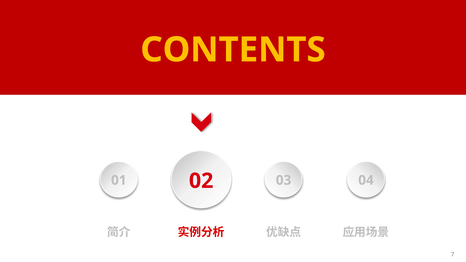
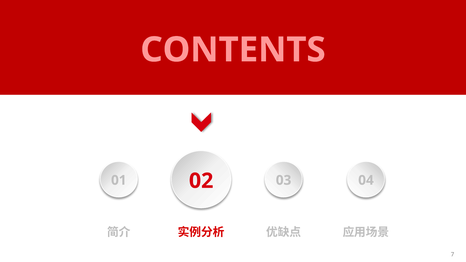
CONTENTS colour: yellow -> pink (233, 50)
